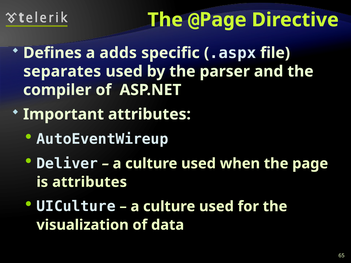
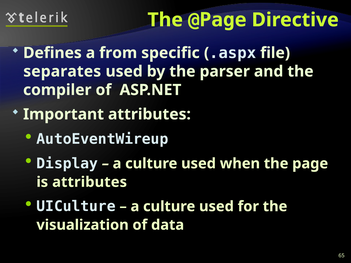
adds: adds -> from (118, 53)
Deliver: Deliver -> Display (67, 164)
